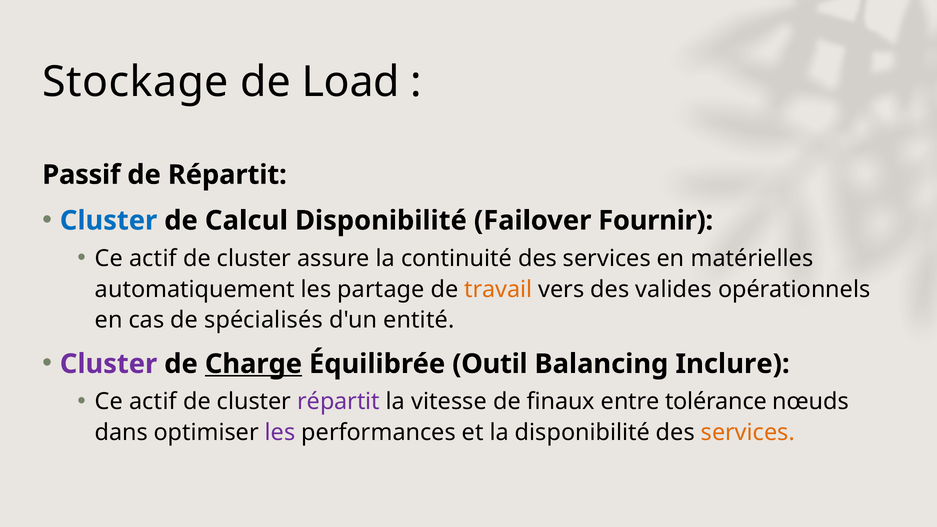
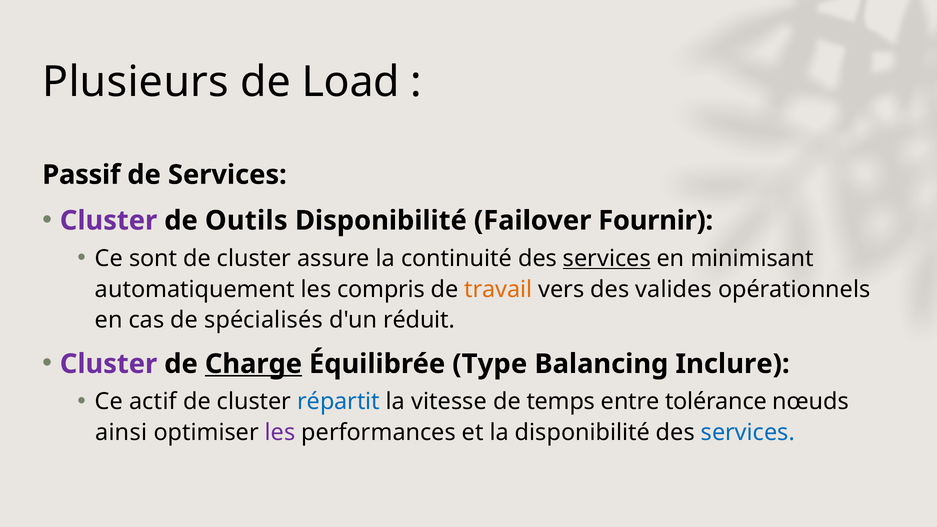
Stockage: Stockage -> Plusieurs (136, 82)
de Répartit: Répartit -> Services (227, 175)
Cluster colour: blue -> purple (109, 221)
Calcul: Calcul -> Outils (246, 221)
actif: actif -> sont (153, 258)
services underline: none -> present (607, 258)
matérielles: matérielles -> minimisant (752, 258)
partage: partage -> compris (381, 289)
entité: entité -> réduit (419, 320)
Outil: Outil -> Type (490, 364)
répartit colour: purple -> blue (339, 402)
finaux: finaux -> temps (561, 402)
dans: dans -> ainsi (121, 433)
services colour: orange -> blue (748, 433)
